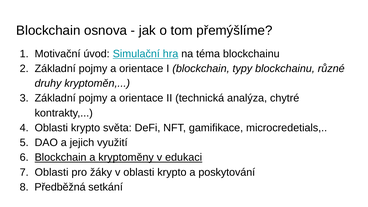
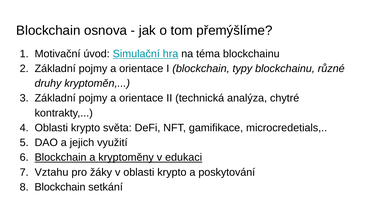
Oblasti: Oblasti -> Vztahu (52, 172)
Předběžná: Předběžná -> Blockchain (60, 187)
